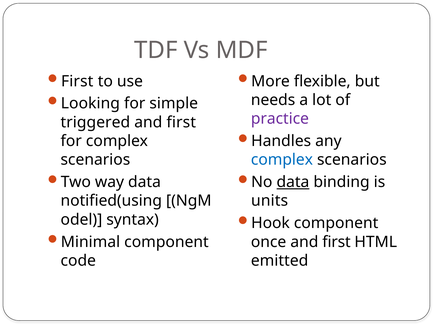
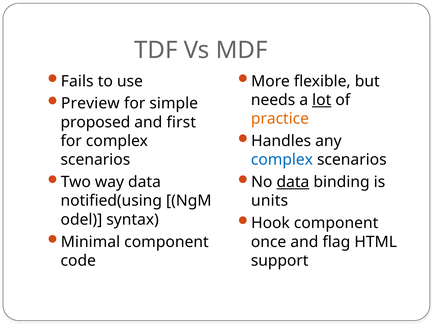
First: First -> Fails (77, 81)
lot underline: none -> present (322, 100)
Looking: Looking -> Preview (90, 103)
practice colour: purple -> orange (280, 119)
triggered: triggered -> proposed (95, 122)
first: first -> flag (336, 242)
emitted: emitted -> support (280, 260)
